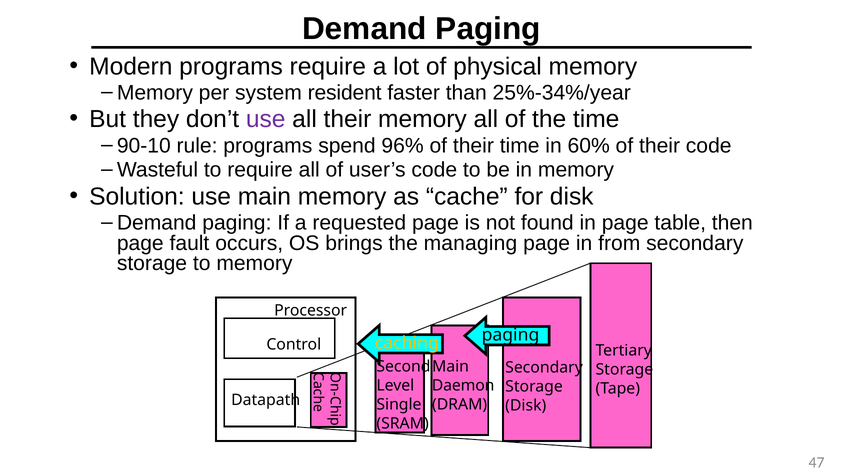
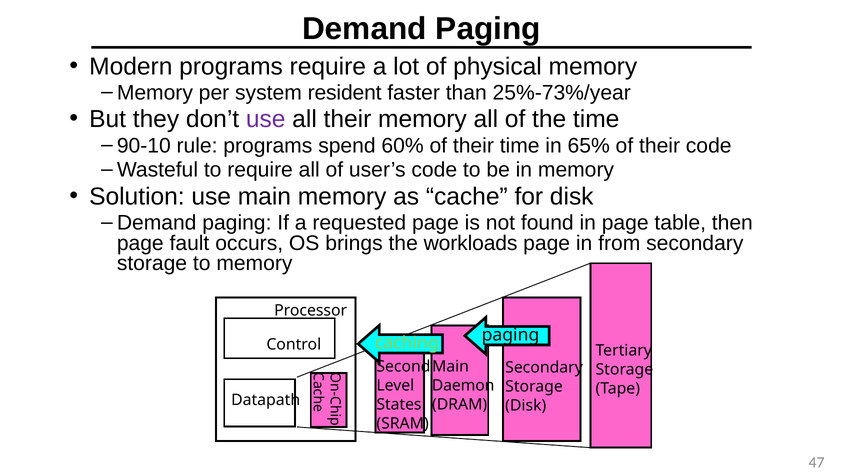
25%-34%/year: 25%-34%/year -> 25%-73%/year (562, 93)
96%: 96% -> 60% (403, 146)
60%: 60% -> 65% (589, 146)
managing: managing -> workloads (471, 243)
caching colour: yellow -> light green (407, 343)
Single: Single -> States (399, 405)
